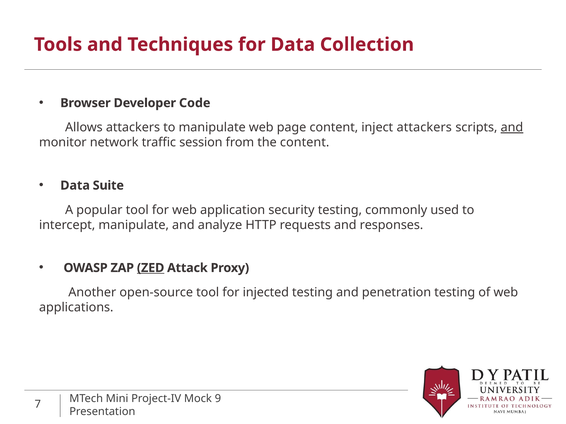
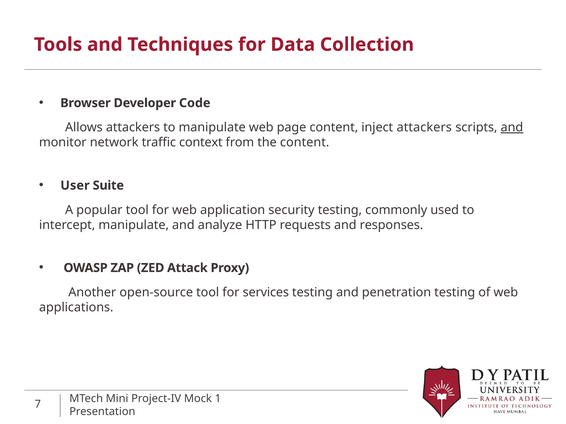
session: session -> context (201, 143)
Data: Data -> User (75, 186)
ZED underline: present -> none (151, 268)
injected: injected -> services (266, 293)
9: 9 -> 1 (218, 399)
